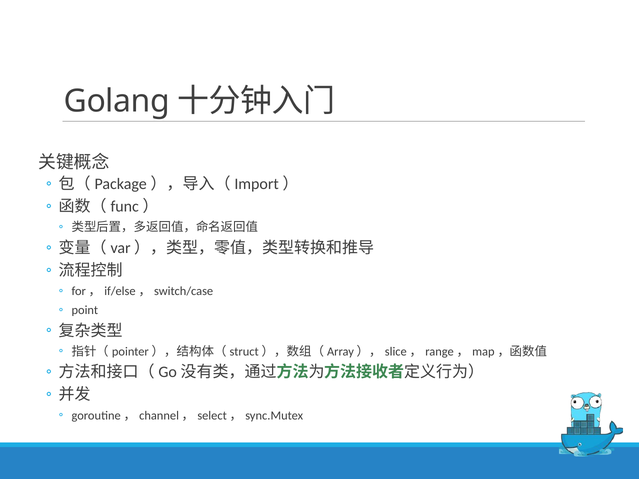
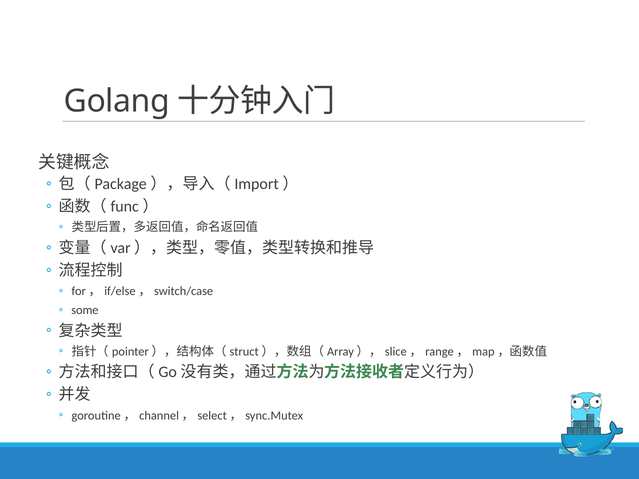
point: point -> some (85, 310)
